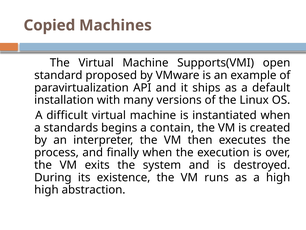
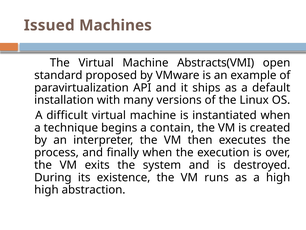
Copied: Copied -> Issued (49, 25)
Supports(VMI: Supports(VMI -> Abstracts(VMI (216, 63)
standards: standards -> technique (71, 127)
